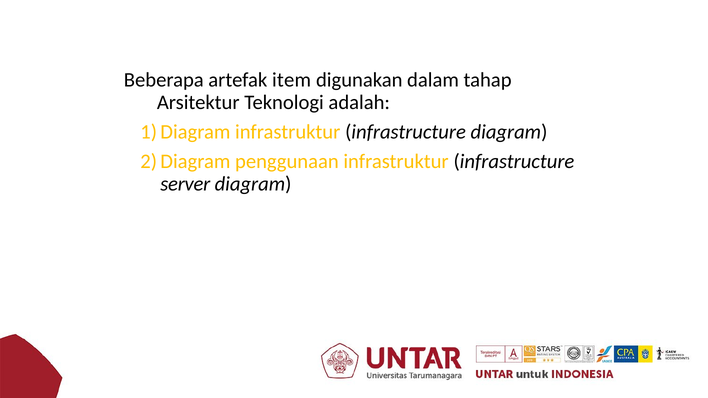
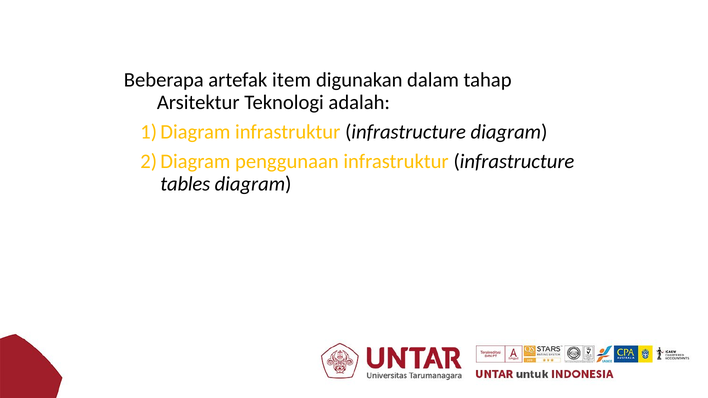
server: server -> tables (185, 184)
